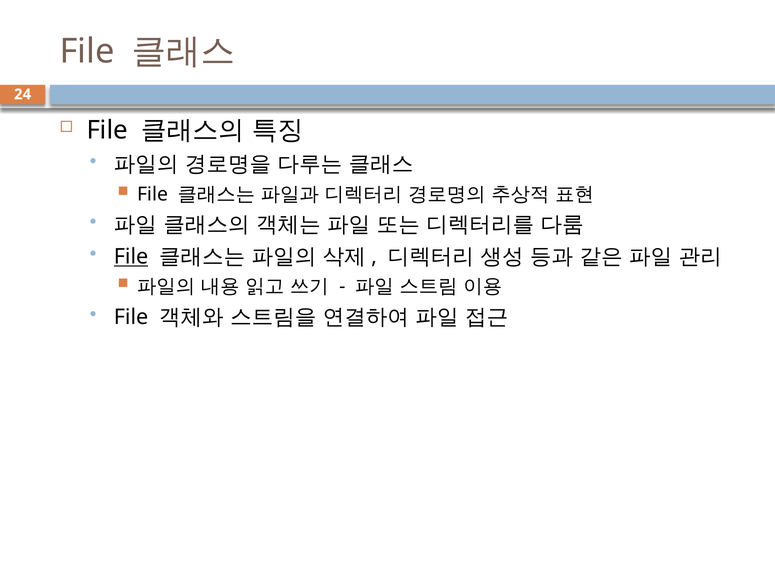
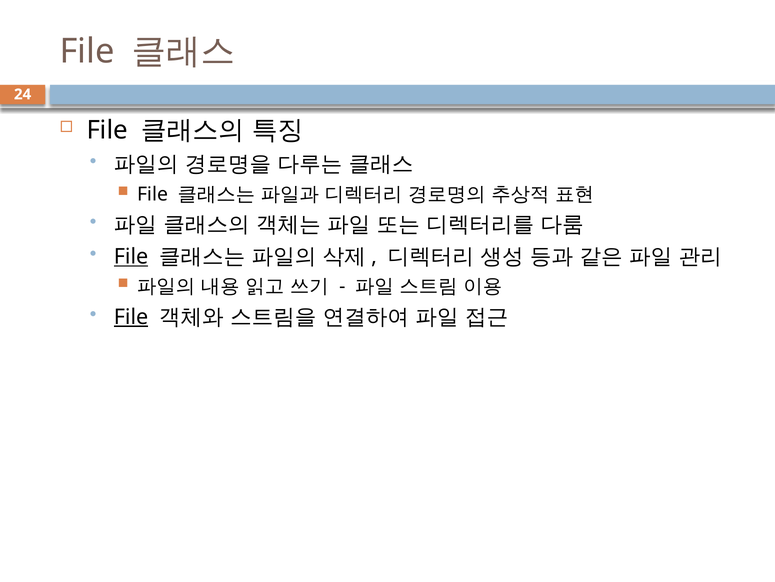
File underline: none -> present (131, 317)
